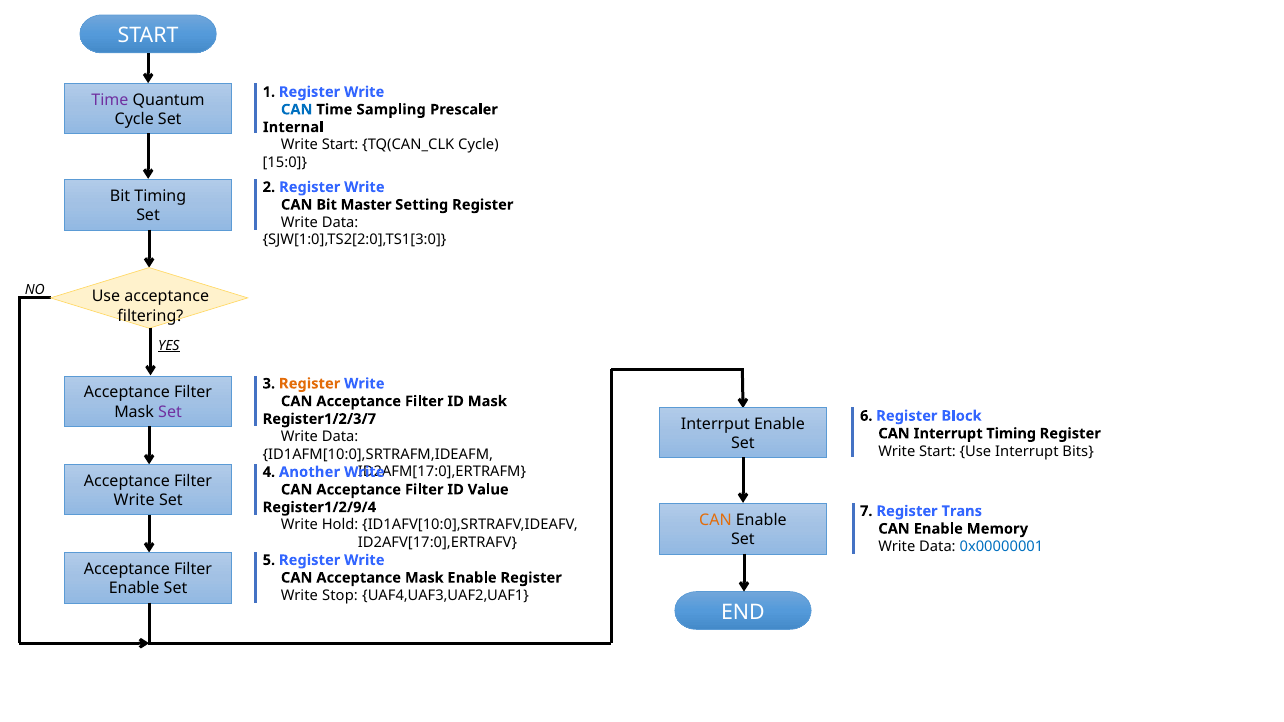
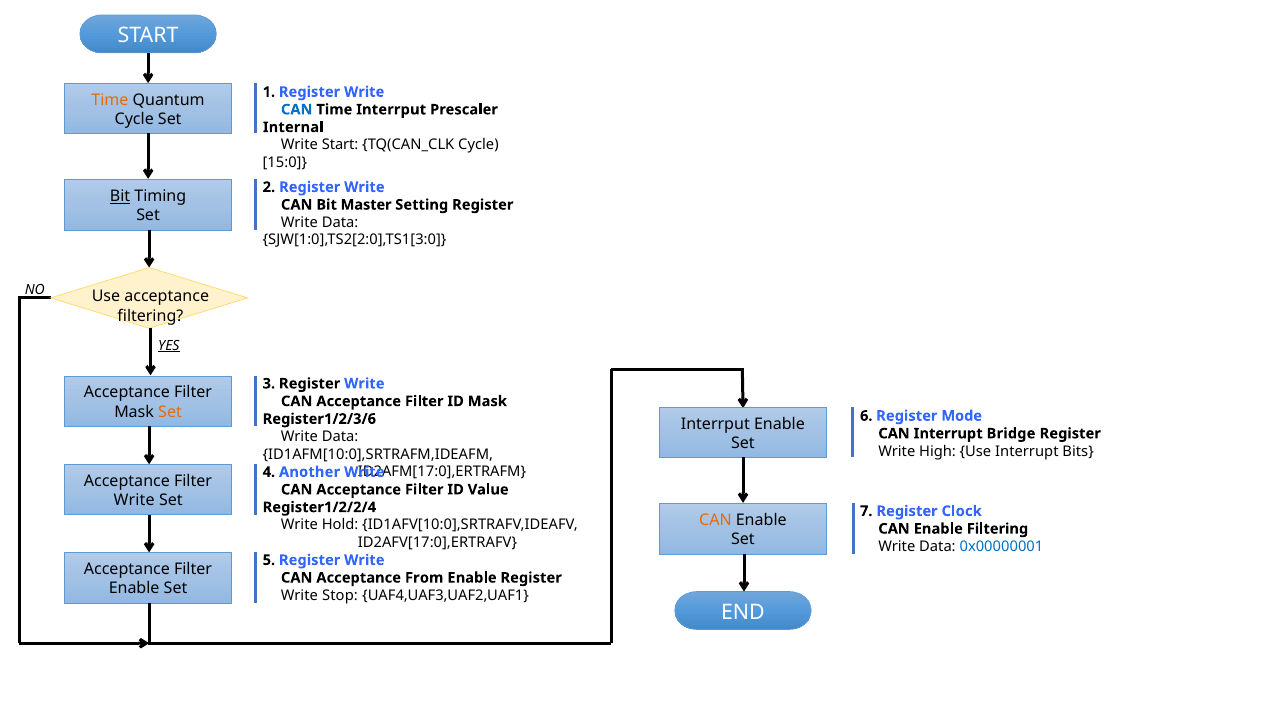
Time colour: purple -> orange (110, 100)
Time Sampling: Sampling -> Interrput (391, 110)
Bit underline: none -> present (120, 196)
Register colour: orange -> black (310, 384)
Set colour: purple -> orange (170, 412)
Block: Block -> Mode (962, 416)
Register1/2/3/7: Register1/2/3/7 -> Register1/2/3/6 (319, 419)
Interrupt Timing: Timing -> Bridge (1011, 434)
Start: Start -> High (937, 451)
Register1/2/9/4: Register1/2/9/4 -> Register1/2/2/4 (319, 507)
Trans: Trans -> Clock (962, 511)
Enable Memory: Memory -> Filtering (997, 529)
Acceptance Mask: Mask -> From (424, 578)
